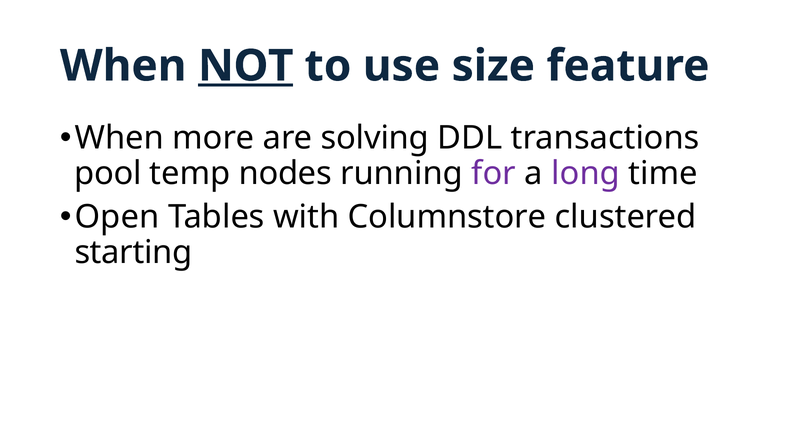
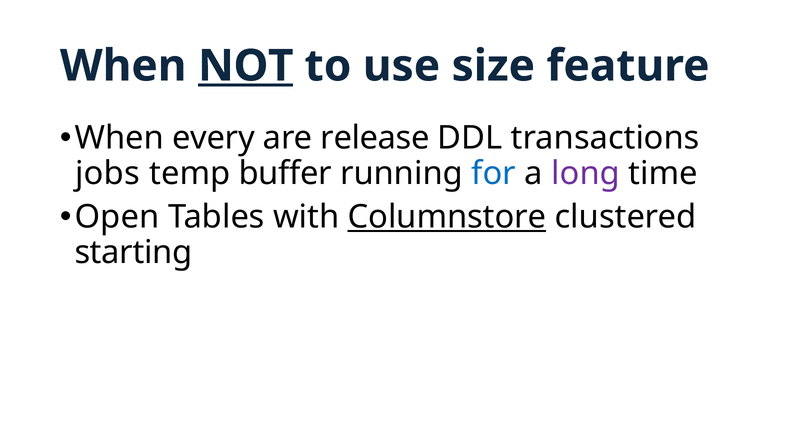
more: more -> every (213, 138)
solving: solving -> release (375, 138)
pool: pool -> jobs (108, 173)
nodes: nodes -> buffer (285, 173)
for colour: purple -> blue (494, 173)
Columnstore underline: none -> present (447, 217)
